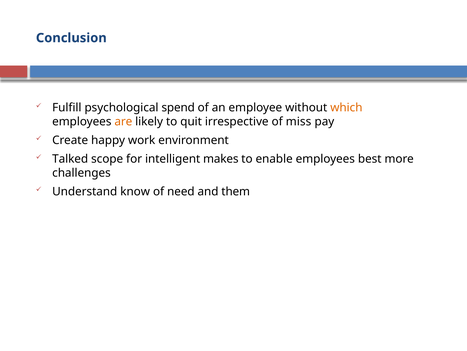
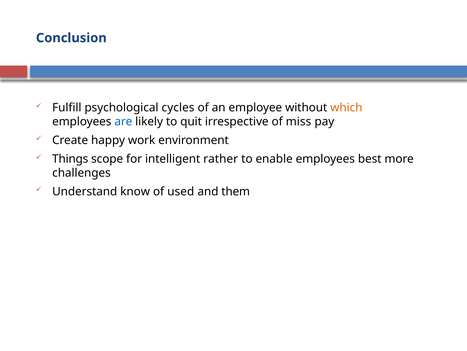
spend: spend -> cycles (178, 107)
are colour: orange -> blue (123, 121)
Talked: Talked -> Things (70, 159)
makes: makes -> rather (221, 159)
need: need -> used (181, 191)
